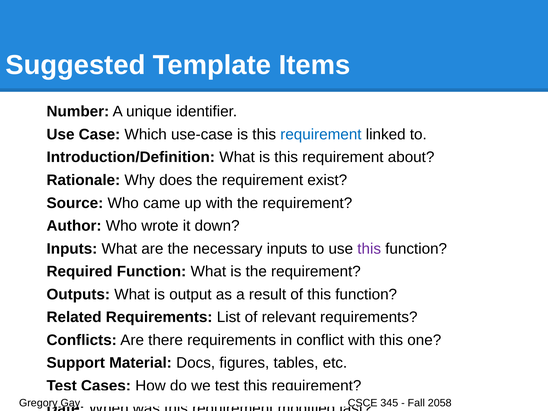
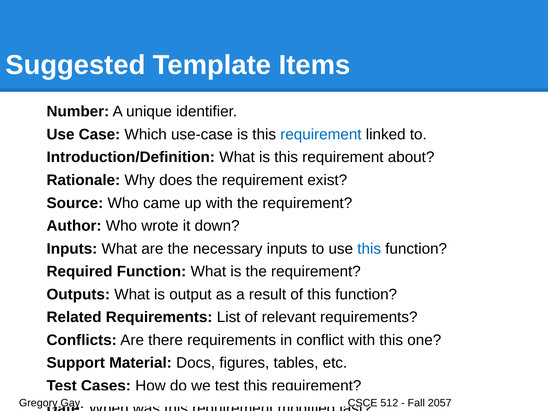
this colour: purple -> blue (369, 249)
345: 345 -> 512 (389, 403)
2058: 2058 -> 2057 (440, 403)
